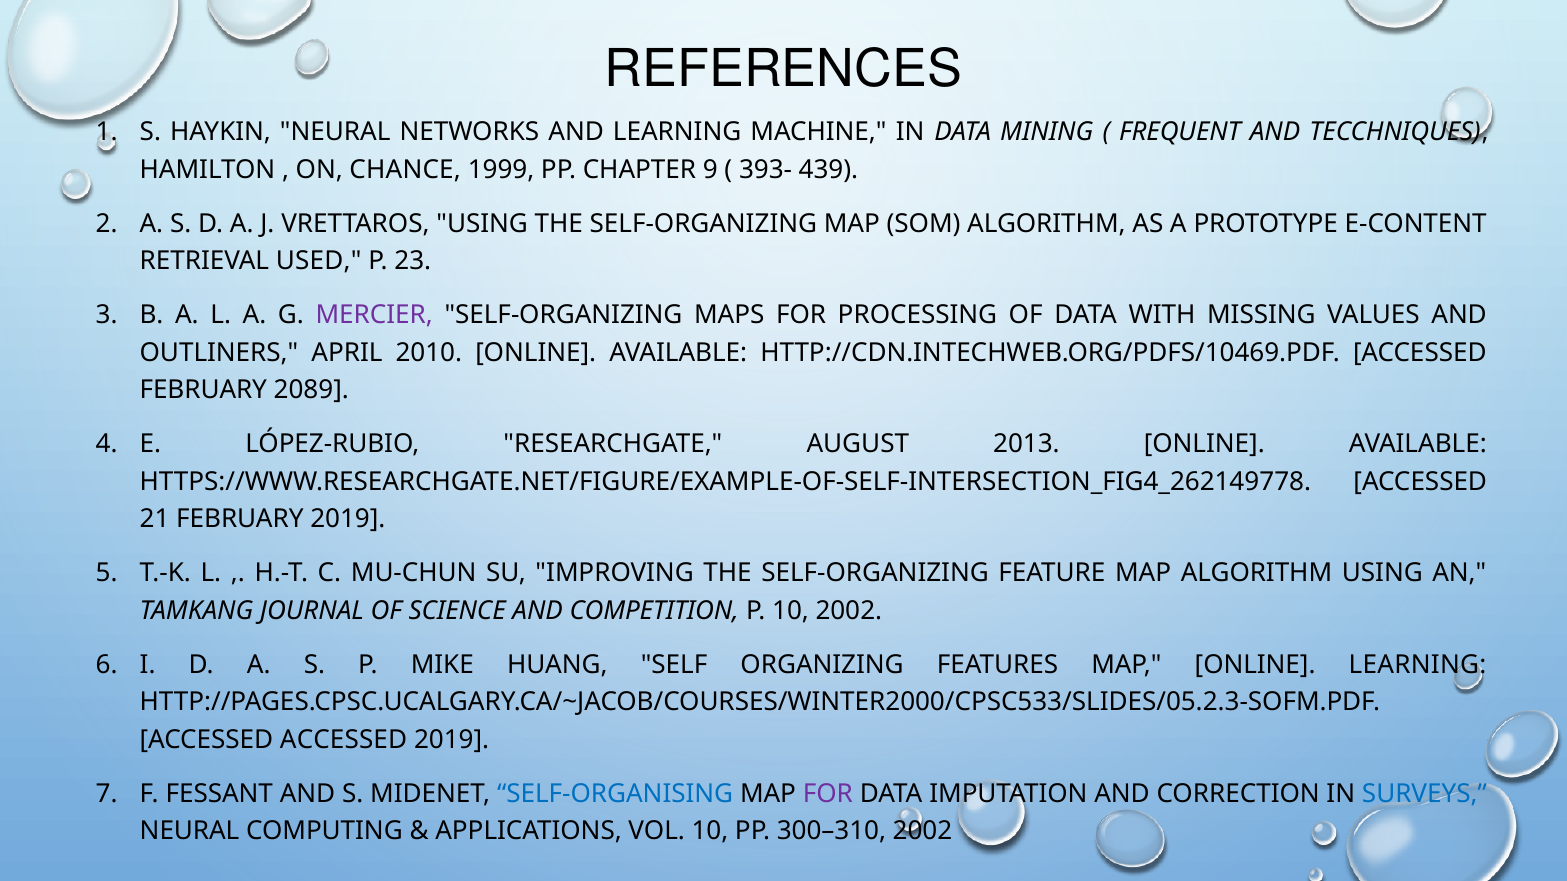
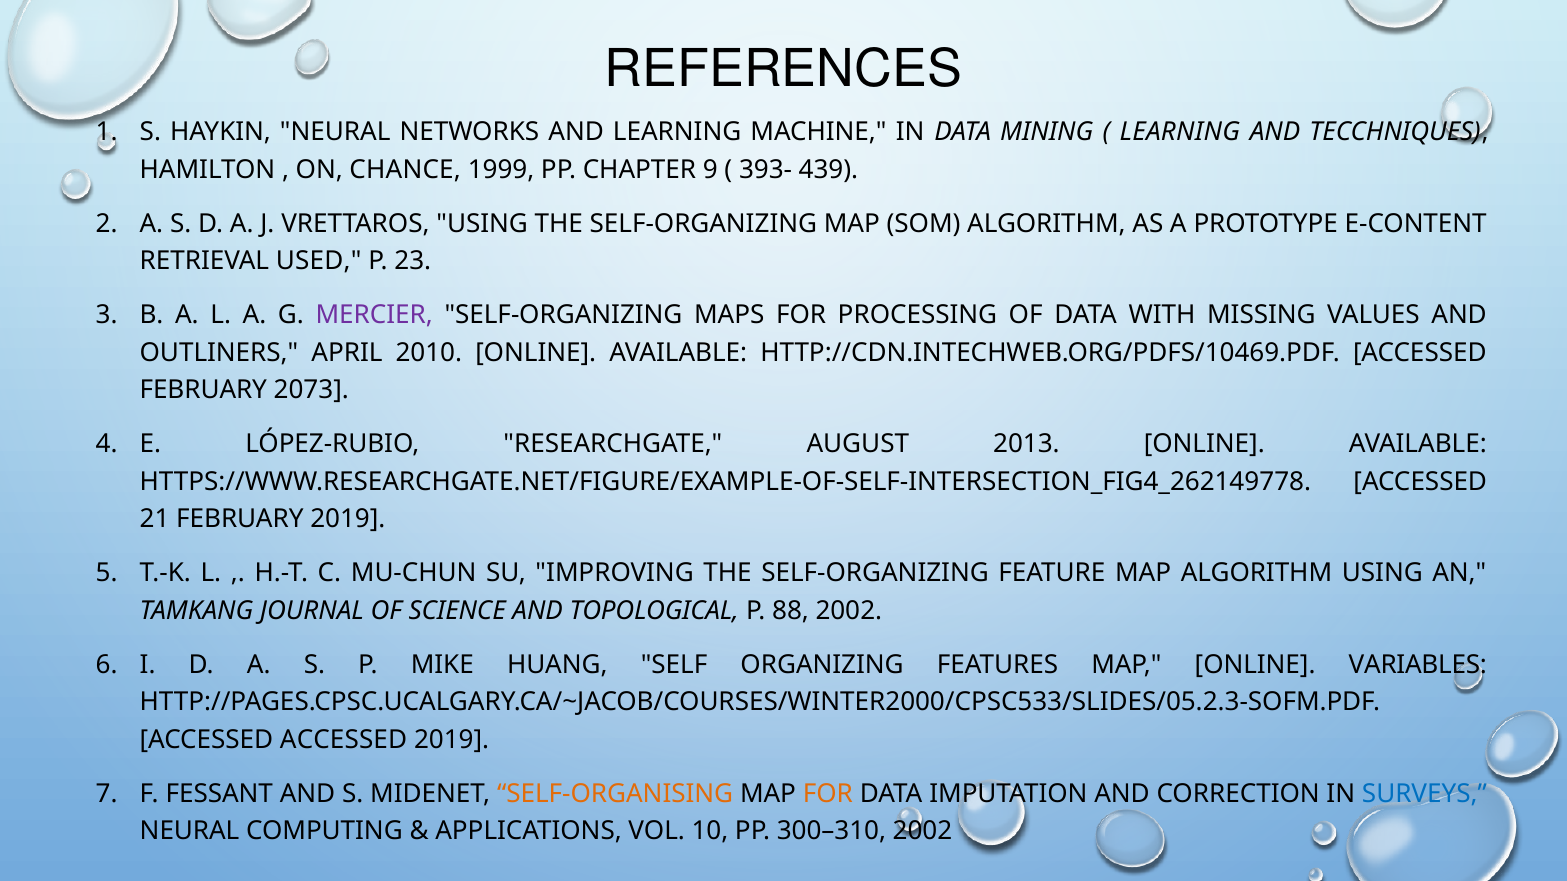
FREQUENT: FREQUENT -> LEARNING (1180, 132)
2089: 2089 -> 2073 (311, 390)
COMPETITION: COMPETITION -> TOPOLOGICAL (654, 611)
P 10: 10 -> 88 (791, 611)
ONLINE LEARNING: LEARNING -> VARIABLES (1418, 665)
SELF-ORGANISING colour: blue -> orange (615, 794)
FOR colour: purple -> orange (828, 794)
